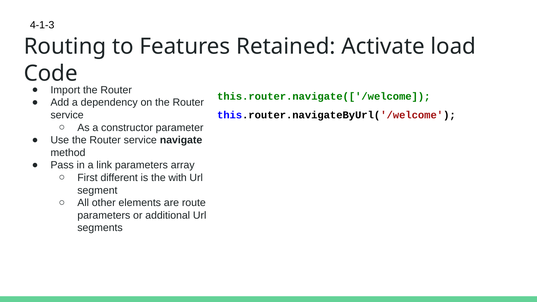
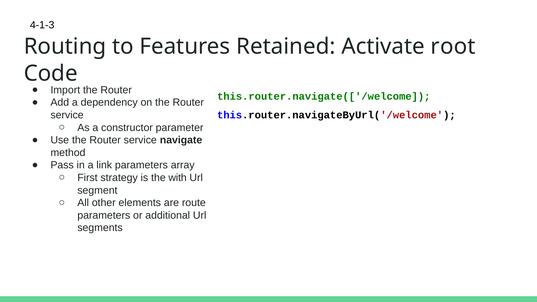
load: load -> root (453, 46)
different: different -> strategy (119, 178)
